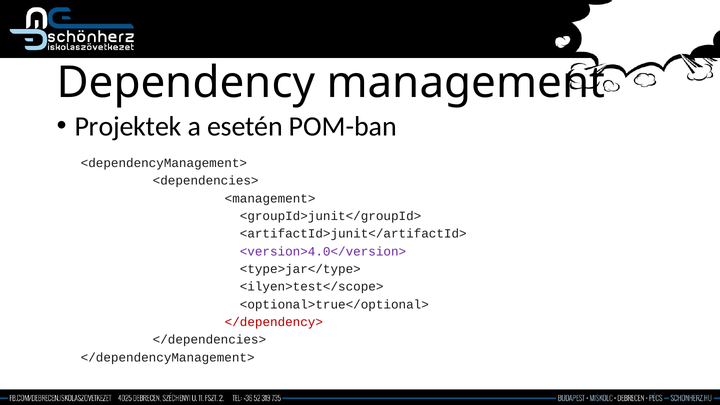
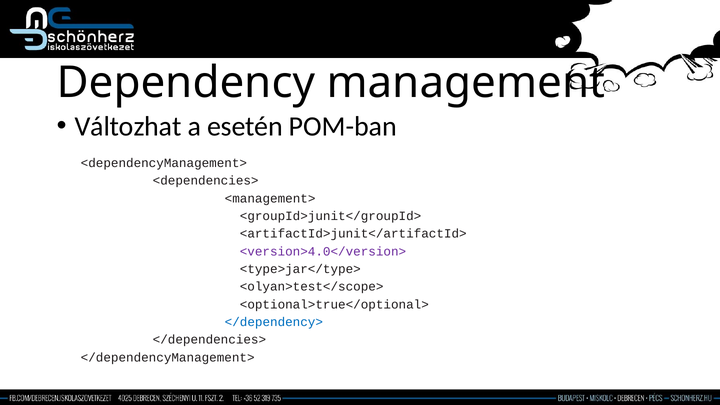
Projektek: Projektek -> Változhat (128, 126)
<ilyen>test</scope>: <ilyen>test</scope> -> <olyan>test</scope> (312, 287)
</dependency> colour: red -> blue (274, 322)
